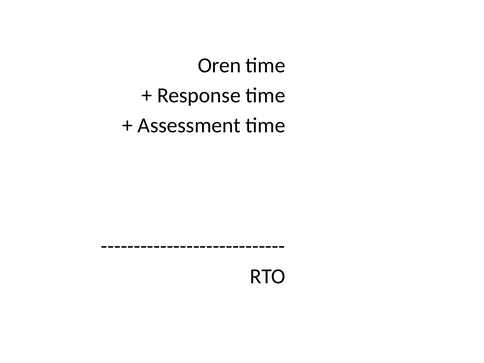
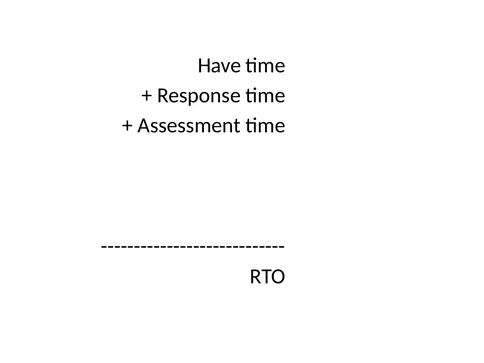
Oren: Oren -> Have (219, 65)
